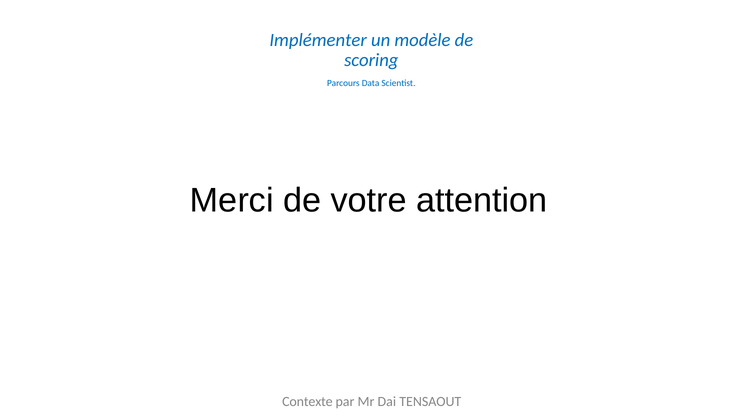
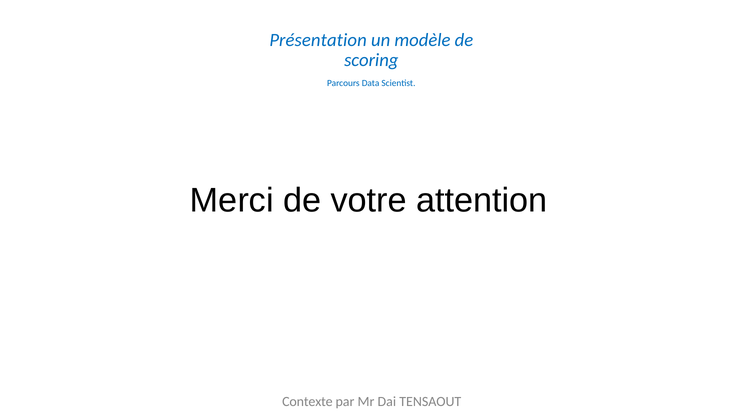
Implémenter: Implémenter -> Présentation (318, 40)
